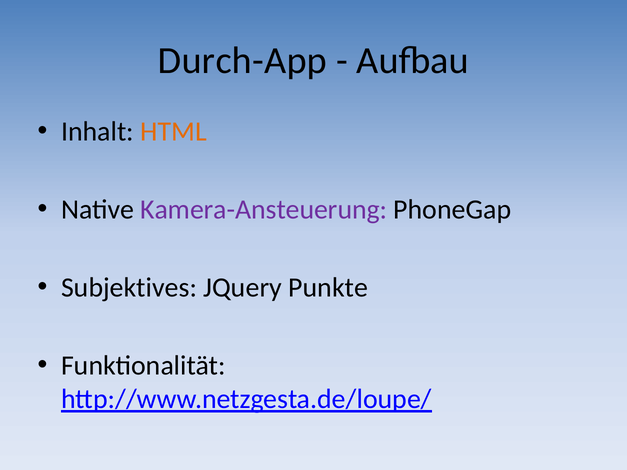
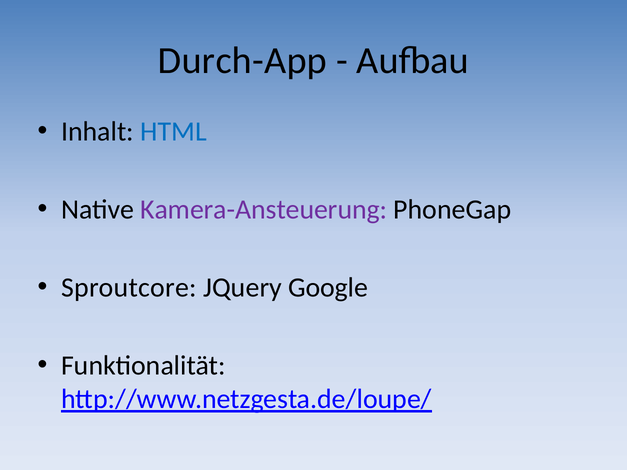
HTML colour: orange -> blue (174, 132)
Subjektives: Subjektives -> Sproutcore (129, 288)
Punkte: Punkte -> Google (328, 288)
